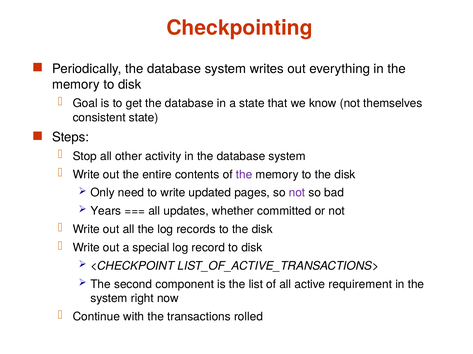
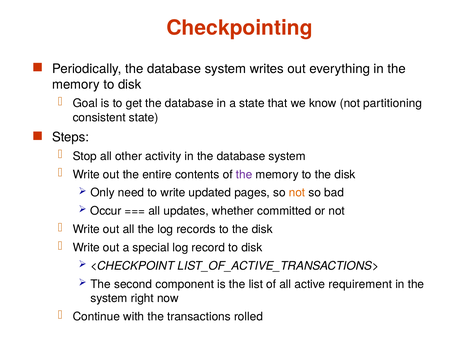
themselves: themselves -> partitioning (393, 104)
not colour: purple -> orange (297, 193)
Years: Years -> Occur (106, 211)
